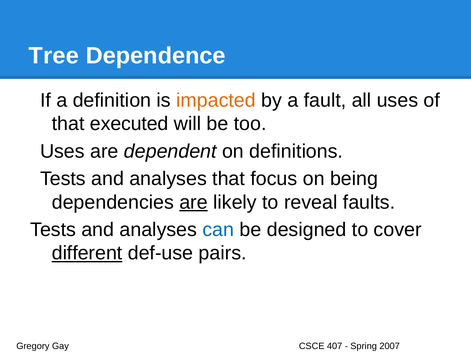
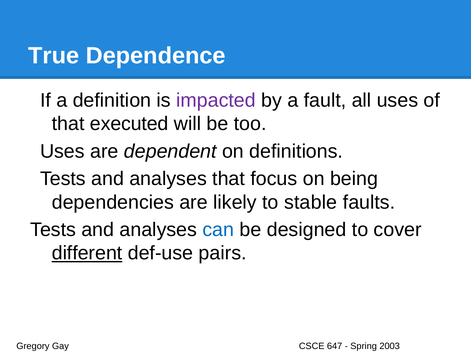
Tree: Tree -> True (54, 56)
impacted colour: orange -> purple (216, 100)
are underline: present -> none (194, 202)
reveal: reveal -> stable (311, 202)
407: 407 -> 647 (335, 346)
2007: 2007 -> 2003 (390, 346)
